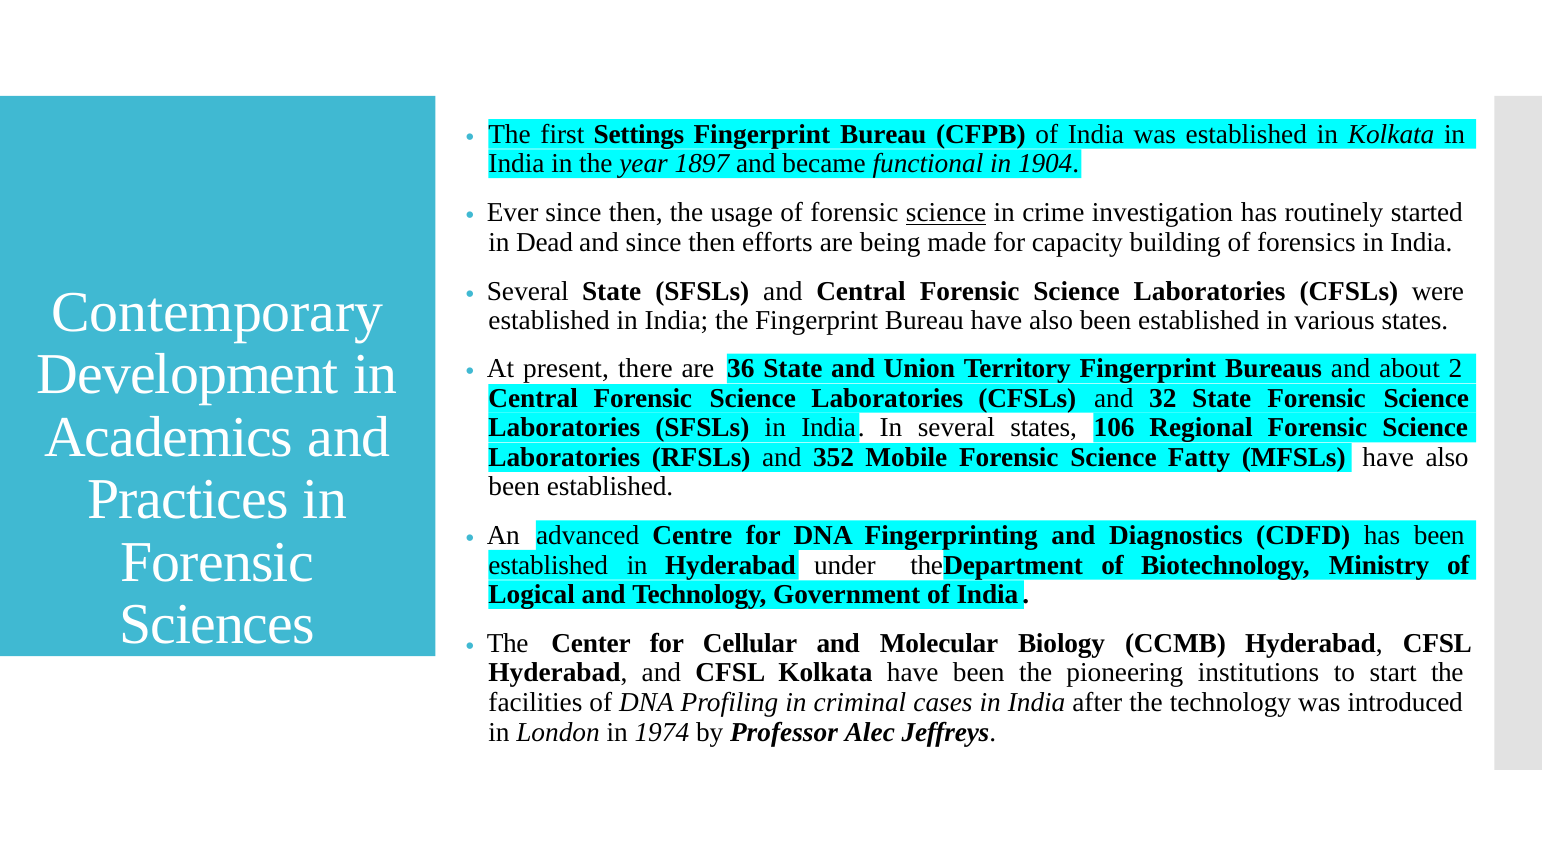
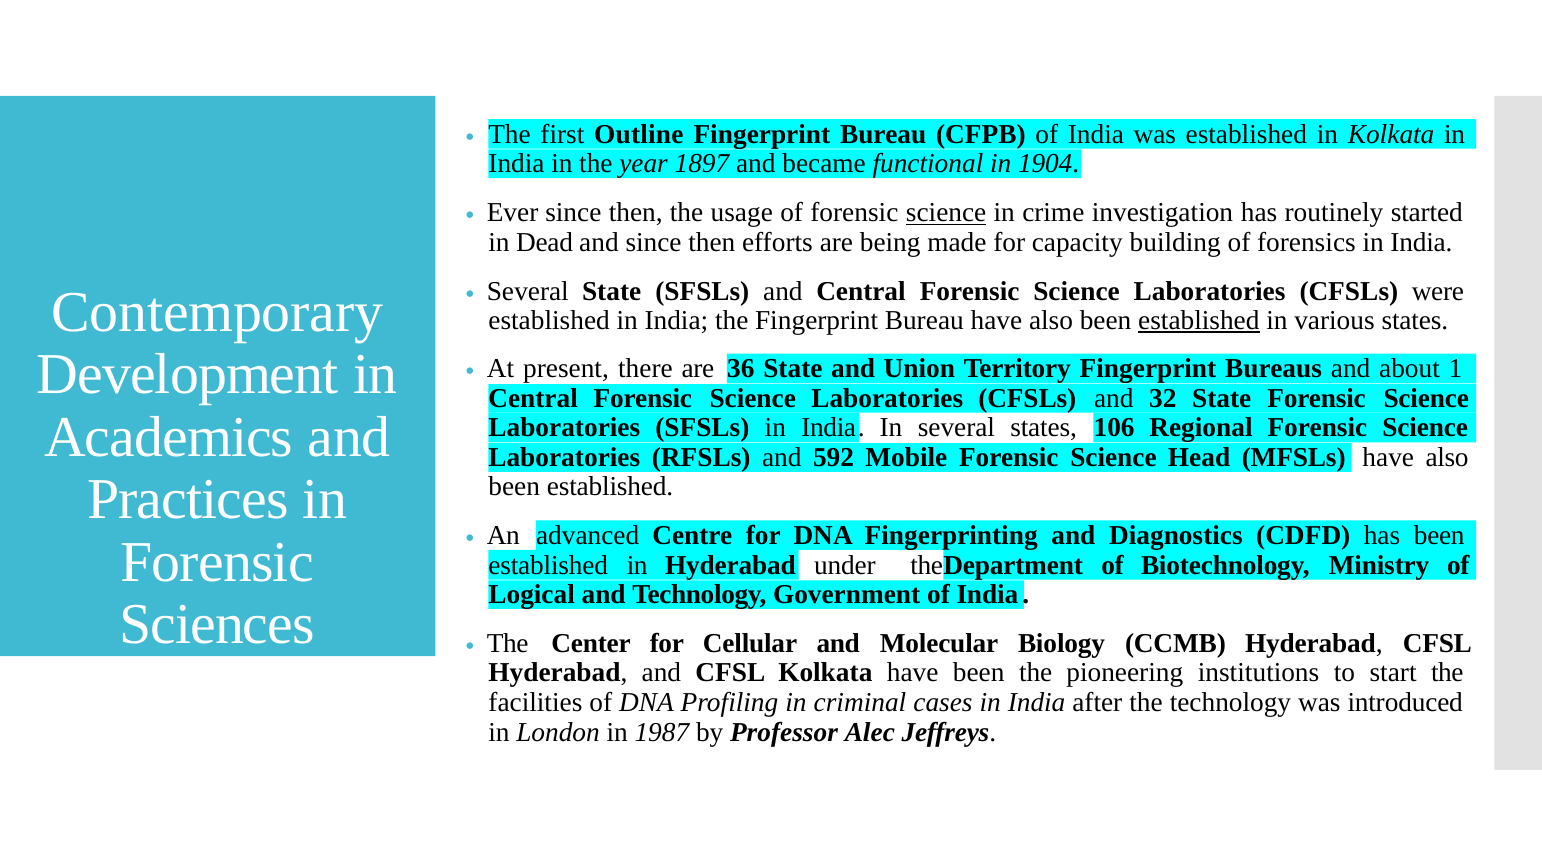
Settings: Settings -> Outline (639, 134)
established underline: none -> present (1199, 321)
2: 2 -> 1 (1455, 369)
352: 352 -> 592 (834, 457)
Fatty: Fatty -> Head (1199, 457)
1974: 1974 -> 1987 (662, 732)
